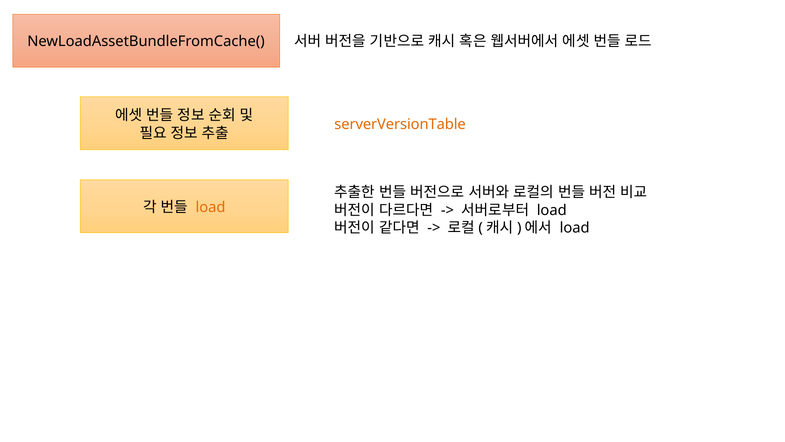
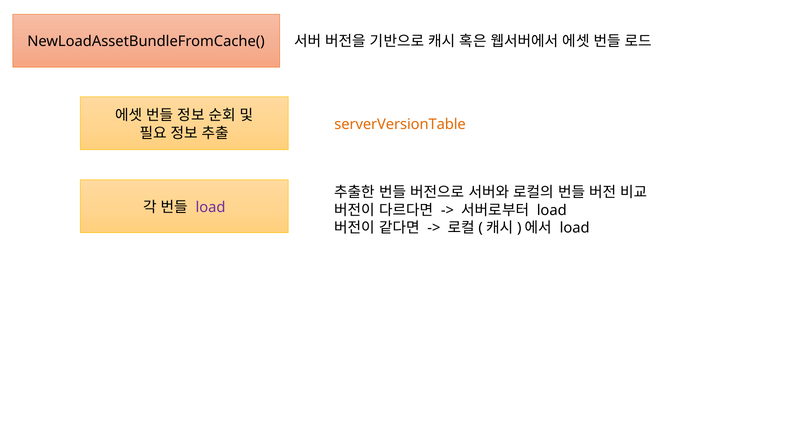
load colour: orange -> purple (210, 207)
